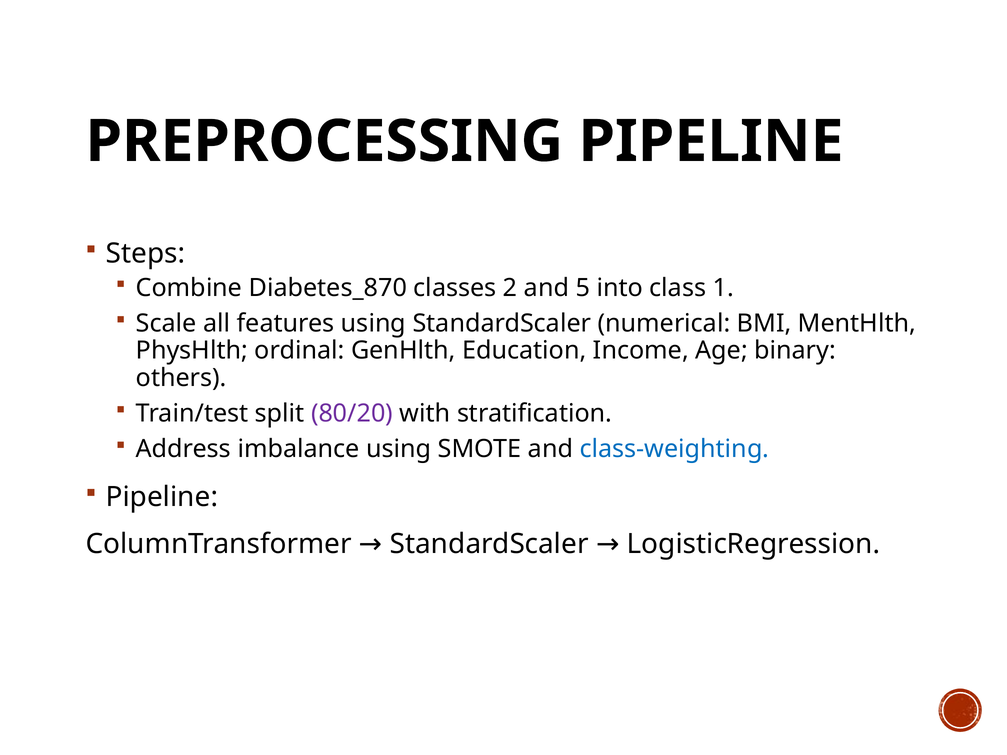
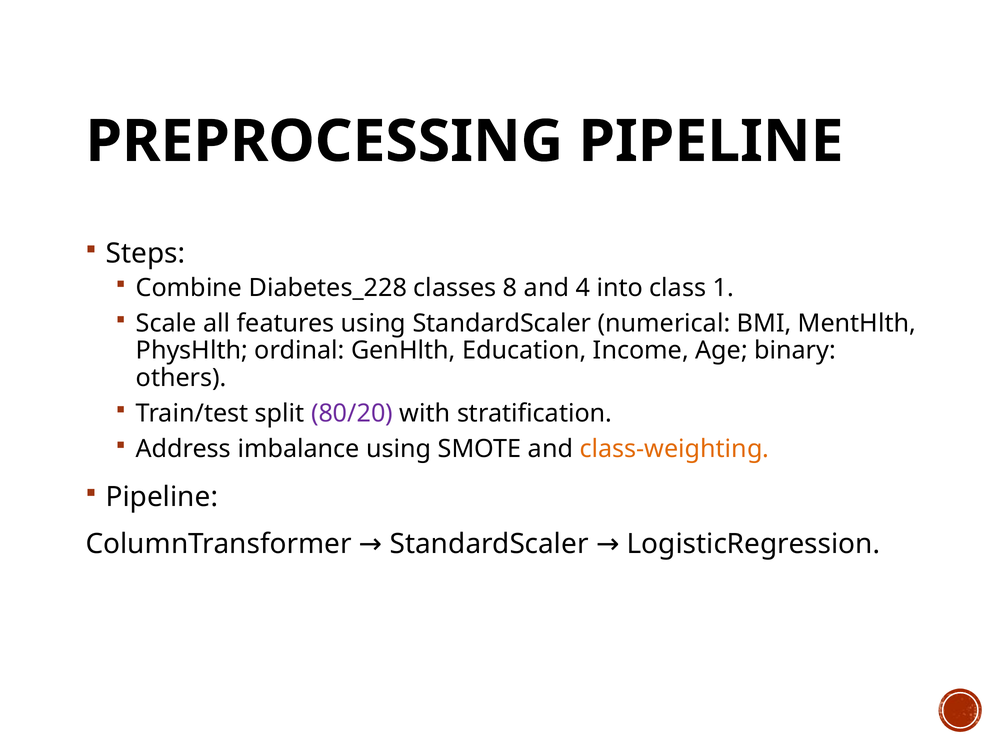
Diabetes_870: Diabetes_870 -> Diabetes_228 (328, 288)
2: 2 -> 8 (510, 288)
5: 5 -> 4 (583, 288)
class-weighting colour: blue -> orange (674, 449)
